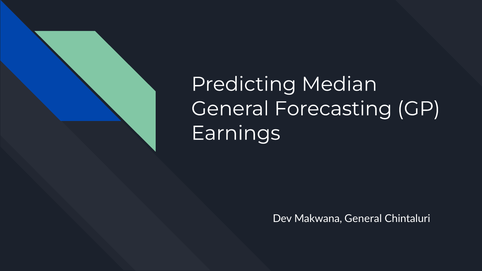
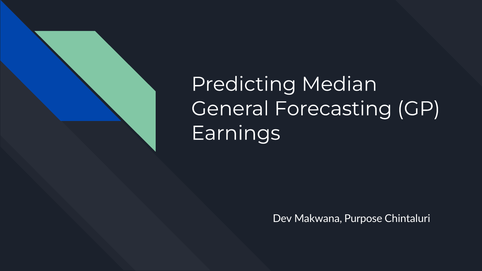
Makwana General: General -> Purpose (363, 219)
